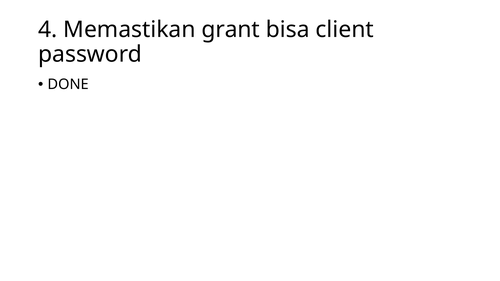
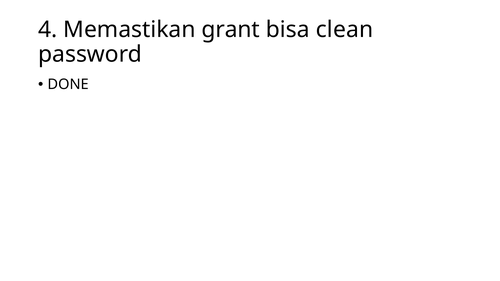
client: client -> clean (345, 30)
